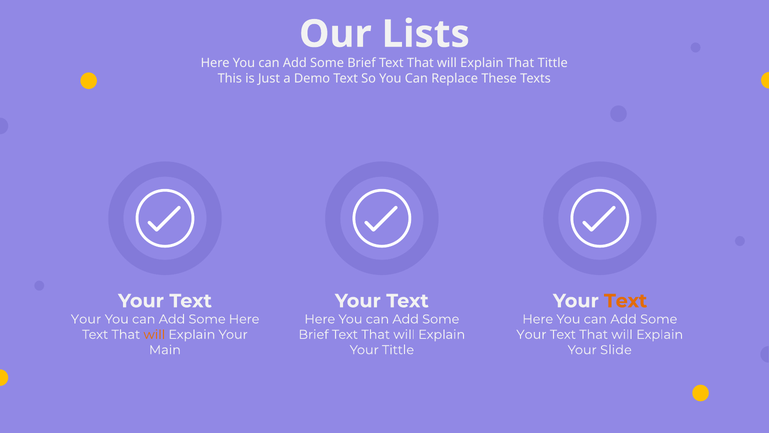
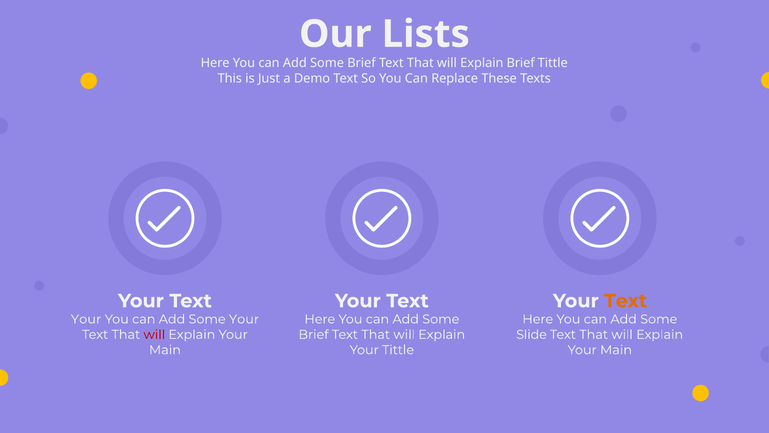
Explain That: That -> Brief (521, 63)
Some Here: Here -> Your (244, 319)
will colour: orange -> red (154, 334)
Your: Your -> Slide (532, 334)
Slide: Slide -> Main (616, 350)
